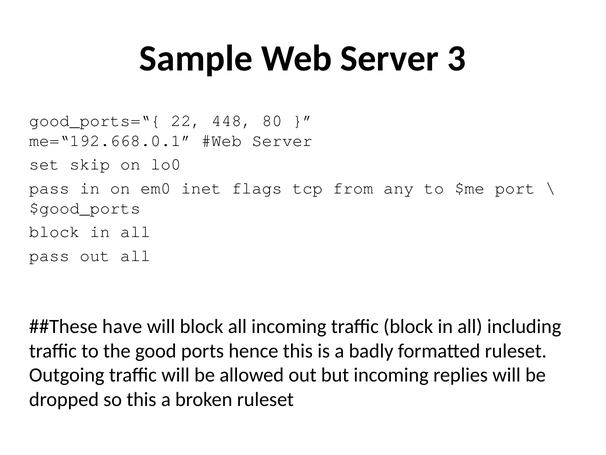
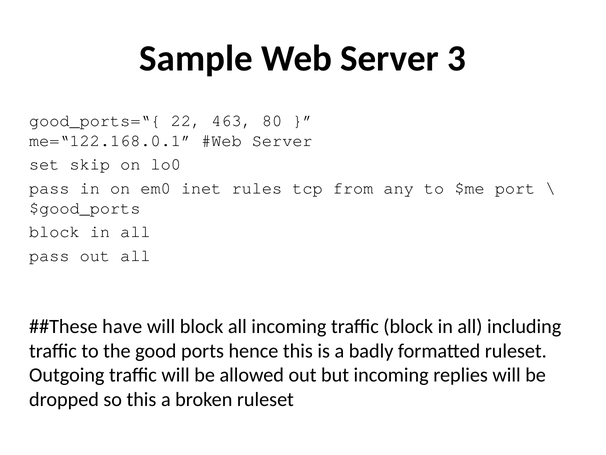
448: 448 -> 463 (232, 120)
me=“192.668.0.1: me=“192.668.0.1 -> me=“122.168.0.1 (110, 141)
flags: flags -> rules (257, 188)
